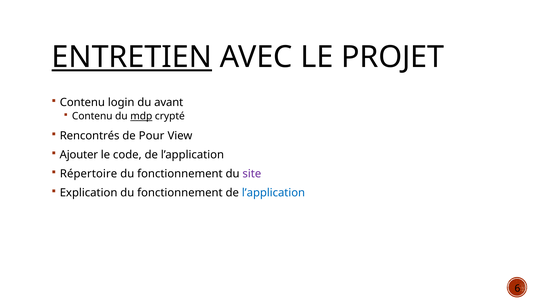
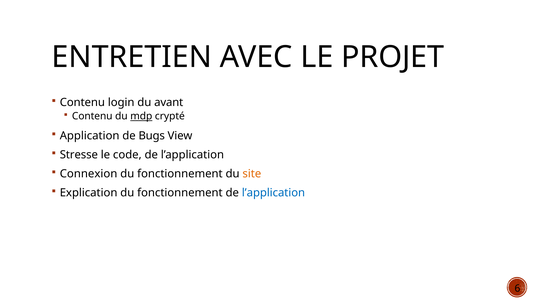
ENTRETIEN underline: present -> none (132, 57)
Rencontrés: Rencontrés -> Application (90, 136)
Pour: Pour -> Bugs (152, 136)
Ajouter: Ajouter -> Stresse (79, 155)
Répertoire: Répertoire -> Connexion (89, 174)
site colour: purple -> orange (252, 174)
